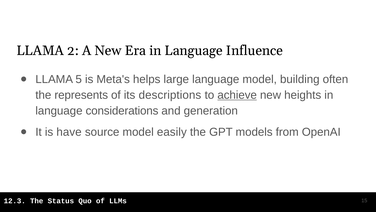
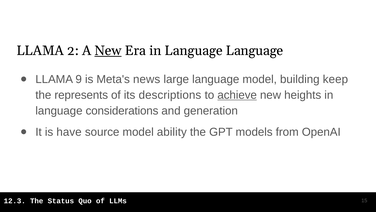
New underline: none -> present (108, 50)
Language Influence: Influence -> Language (255, 50)
5: 5 -> 9 (79, 79)
helps: helps -> news (147, 79)
often: often -> keep (335, 79)
easily: easily -> ability (172, 132)
